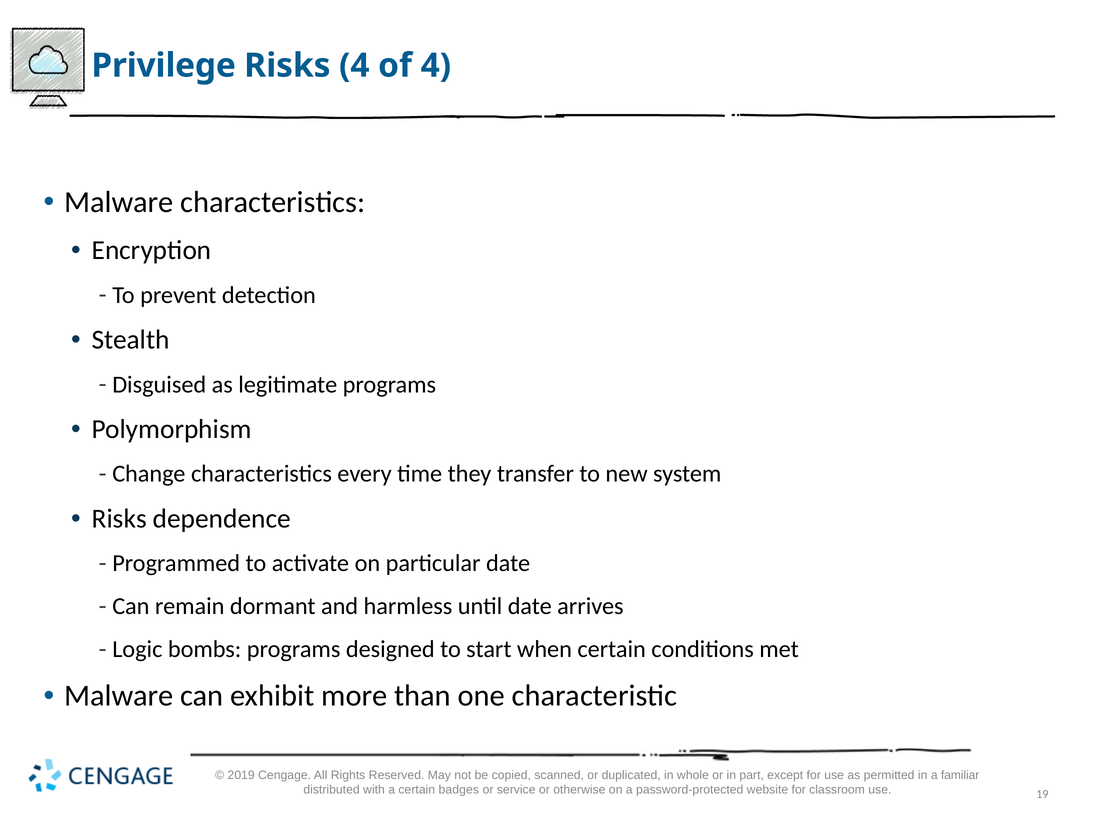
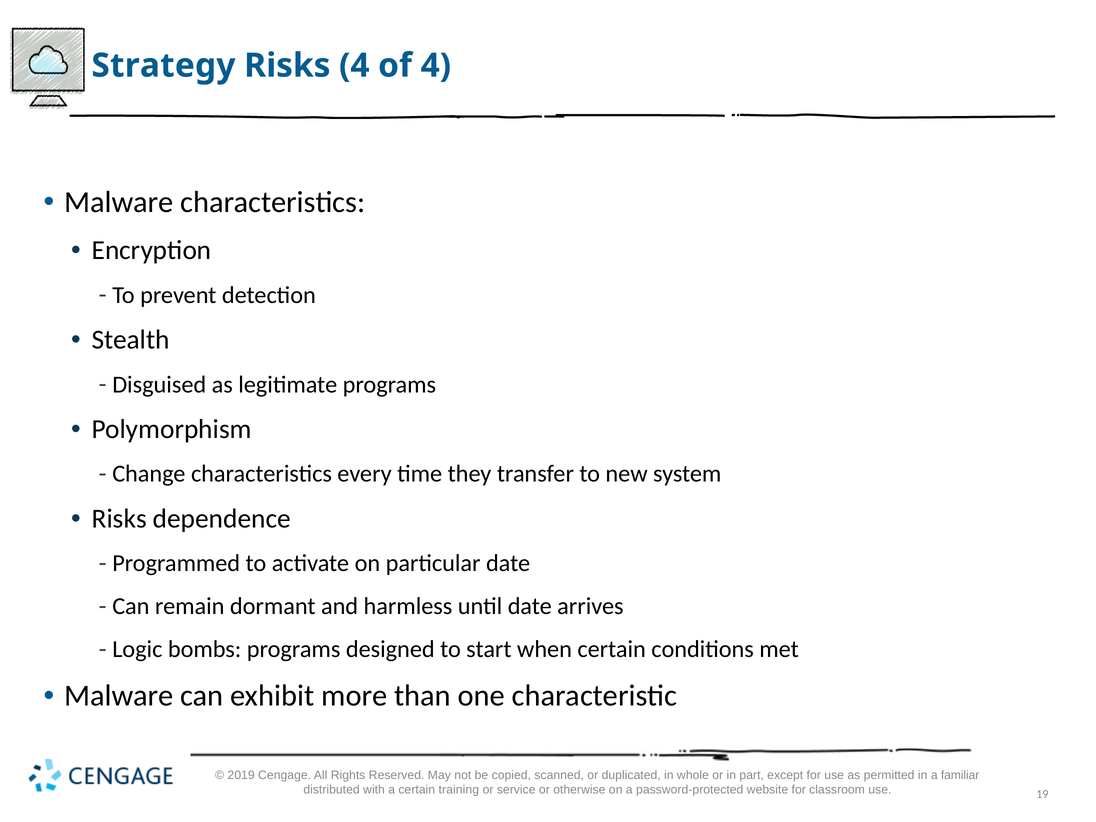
Privilege: Privilege -> Strategy (163, 66)
badges: badges -> training (459, 790)
